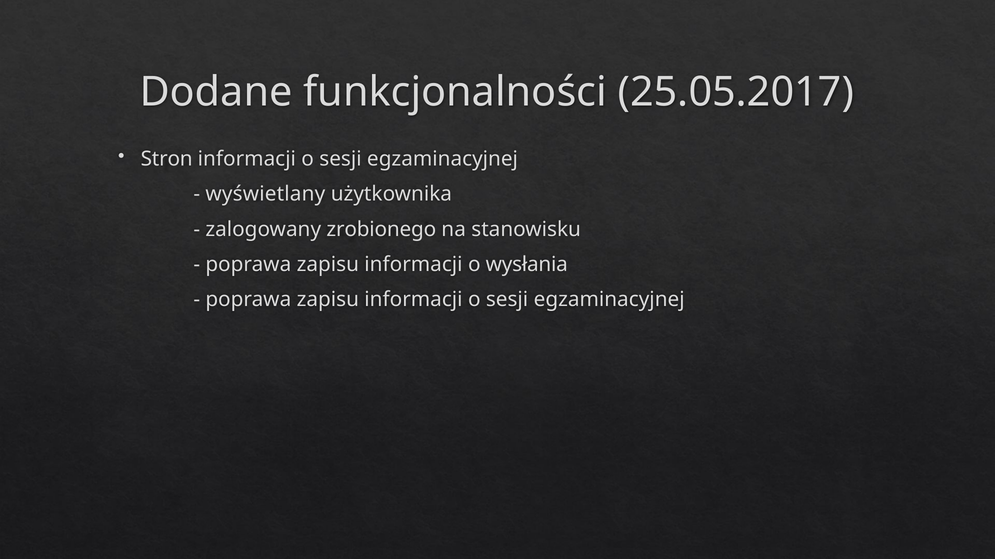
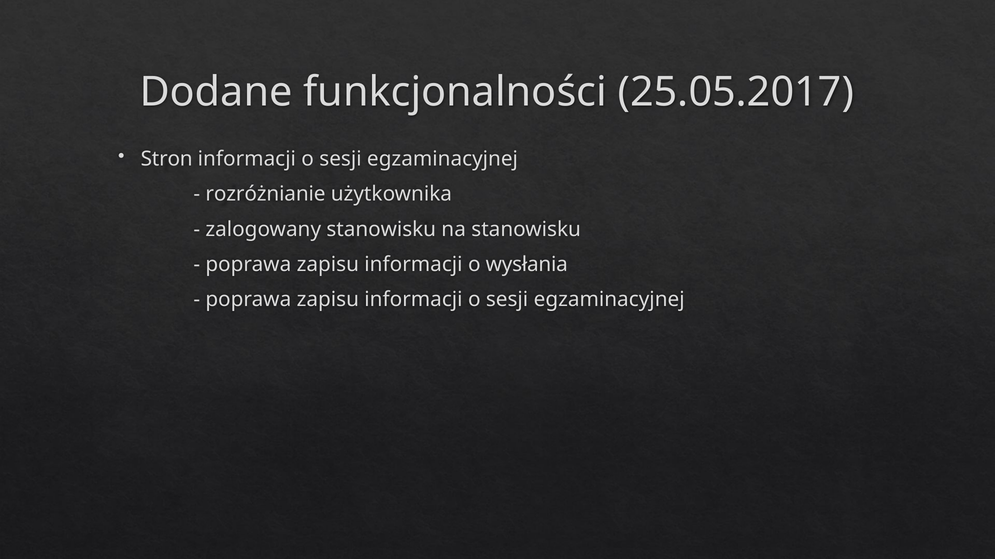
wyświetlany: wyświetlany -> rozróżnianie (265, 194)
zalogowany zrobionego: zrobionego -> stanowisku (381, 230)
